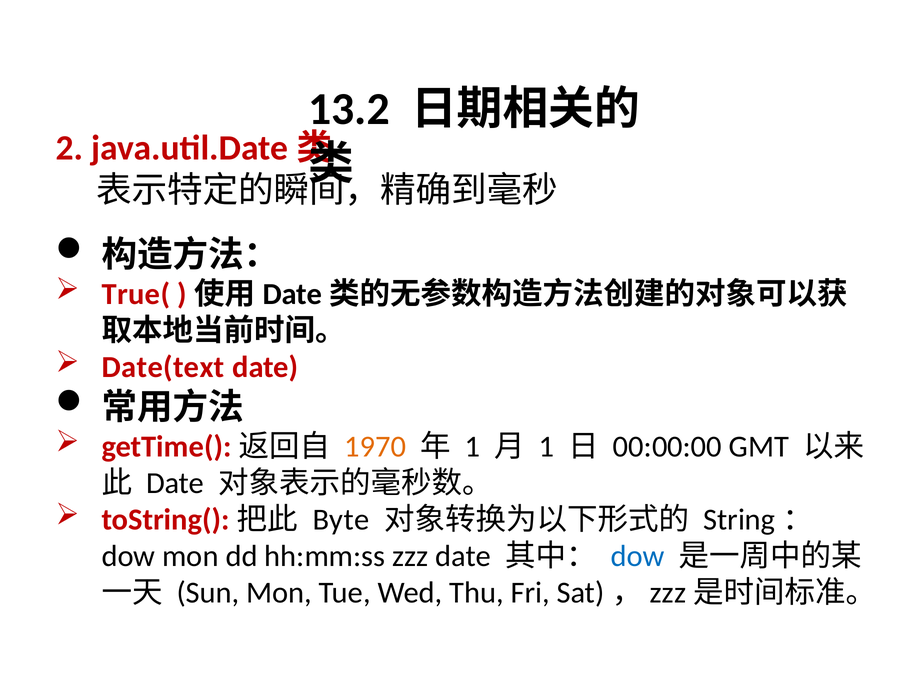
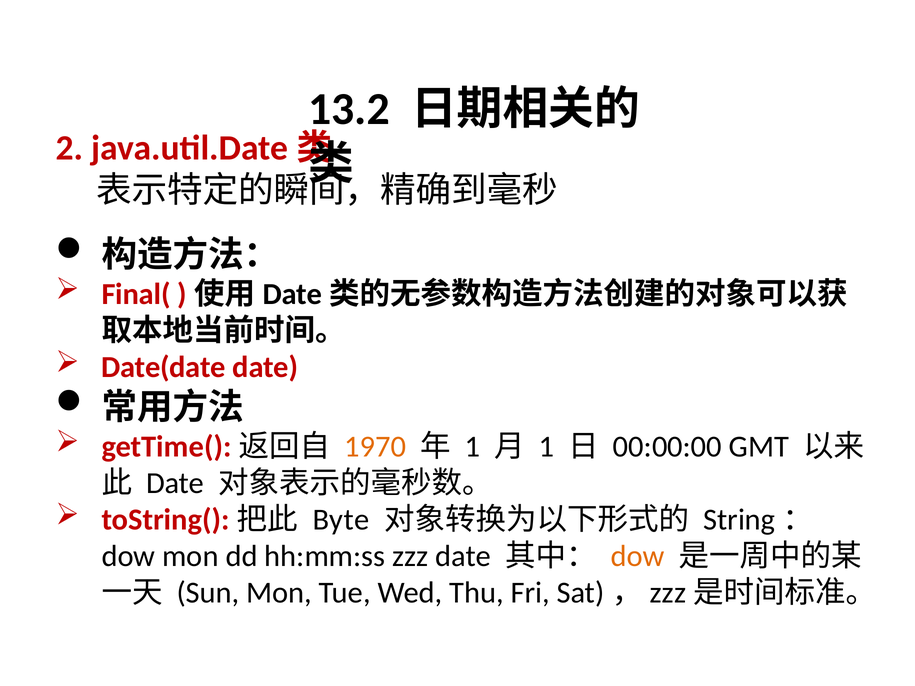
True(: True( -> Final( (136, 294)
Date(text: Date(text -> Date(date (164, 367)
dow colour: blue -> orange (638, 557)
